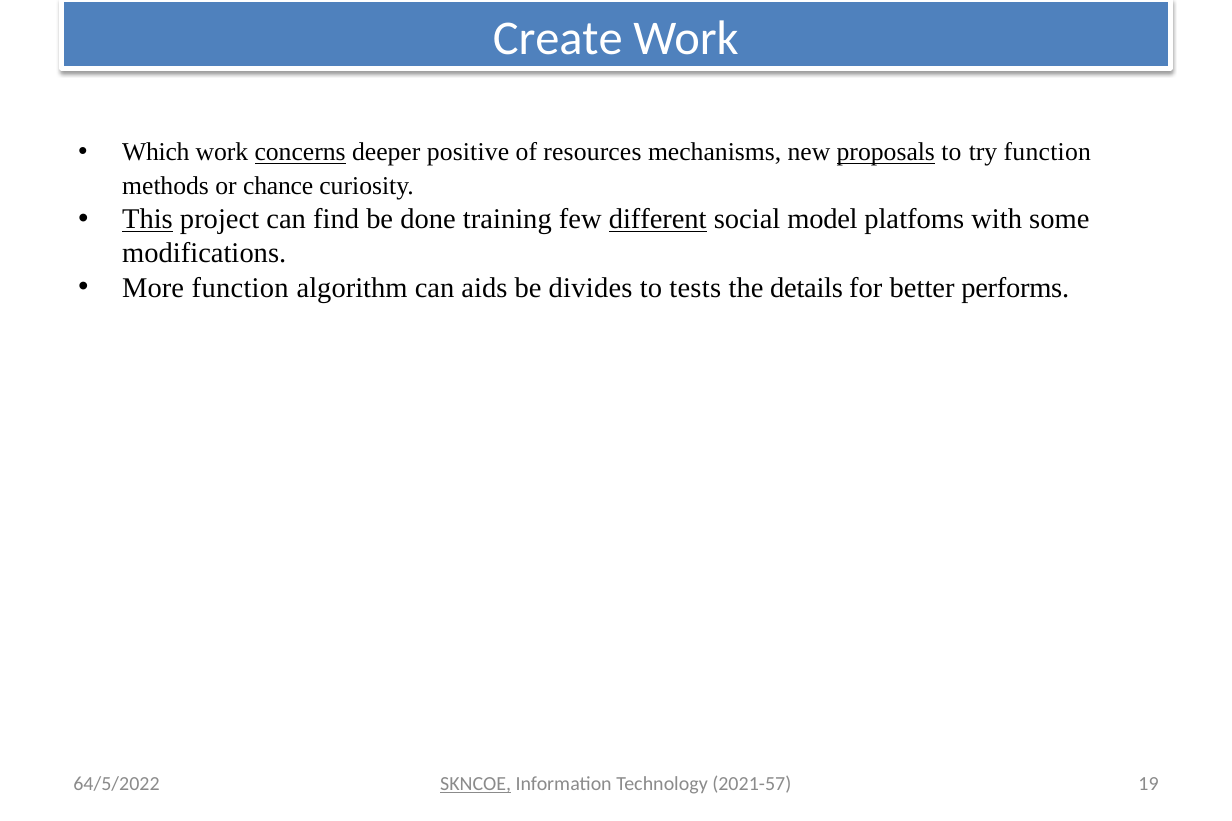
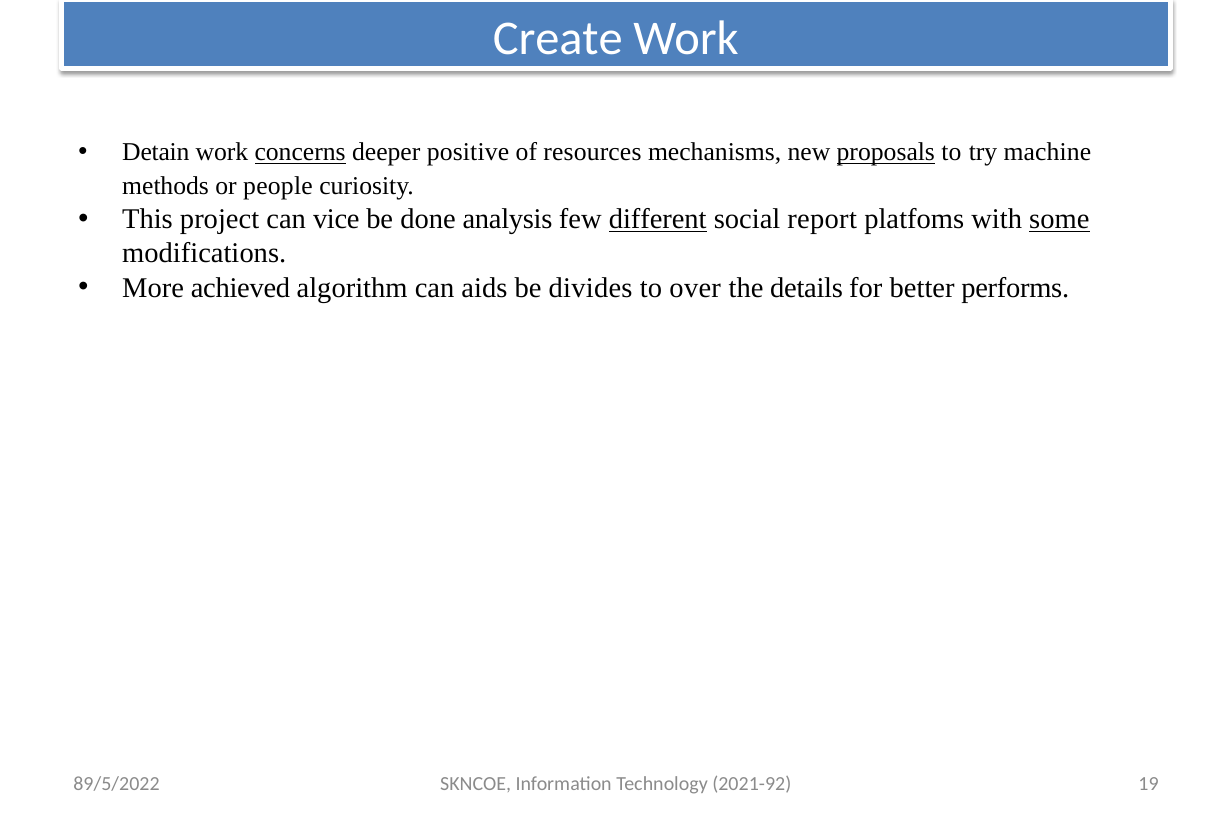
Which: Which -> Detain (156, 152)
try function: function -> machine (1047, 152)
chance: chance -> people (278, 186)
This underline: present -> none (148, 219)
find: find -> vice (336, 219)
training: training -> analysis (508, 219)
model: model -> report (822, 219)
some underline: none -> present (1059, 219)
More function: function -> achieved (241, 288)
tests: tests -> over (695, 288)
SKNCOE underline: present -> none (476, 784)
2021-57: 2021-57 -> 2021-92 (752, 784)
64/5/2022: 64/5/2022 -> 89/5/2022 (116, 785)
